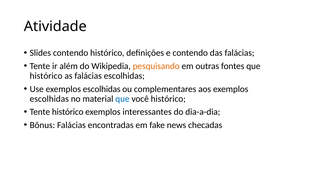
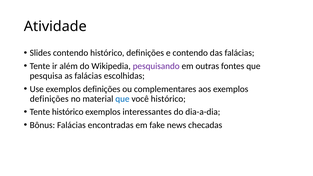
pesquisando colour: orange -> purple (156, 66)
histórico: histórico -> pesquisa (46, 76)
Use exemplos escolhidas: escolhidas -> definições (102, 89)
escolhidas: escolhidas -> definições (49, 99)
